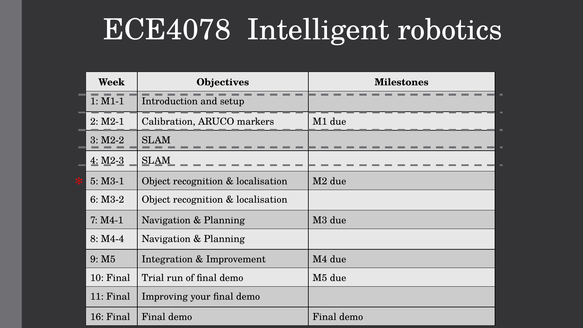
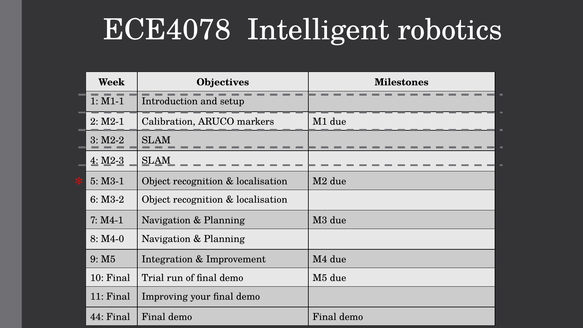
M4-4: M4-4 -> M4-0 (112, 239)
16: 16 -> 44 (97, 317)
